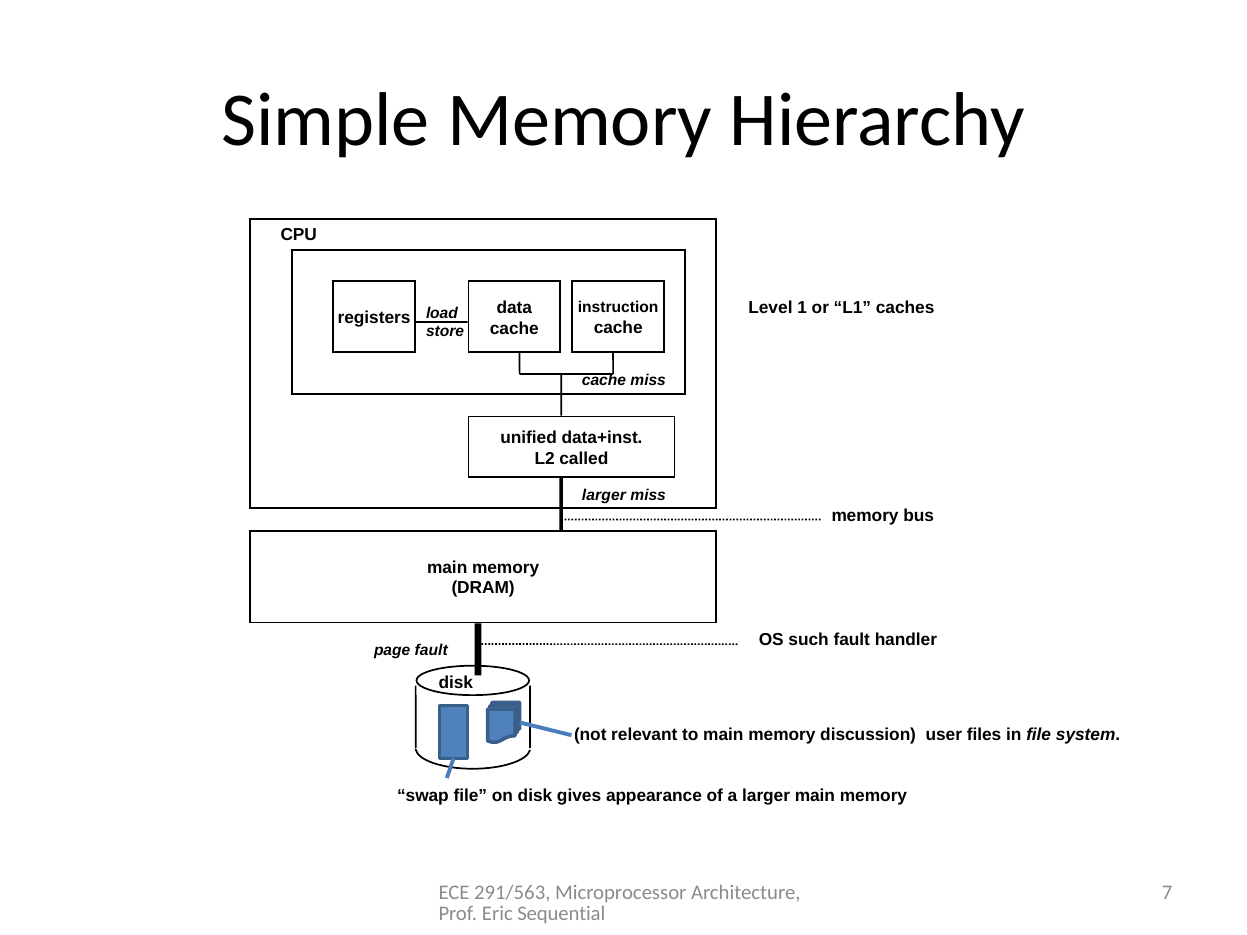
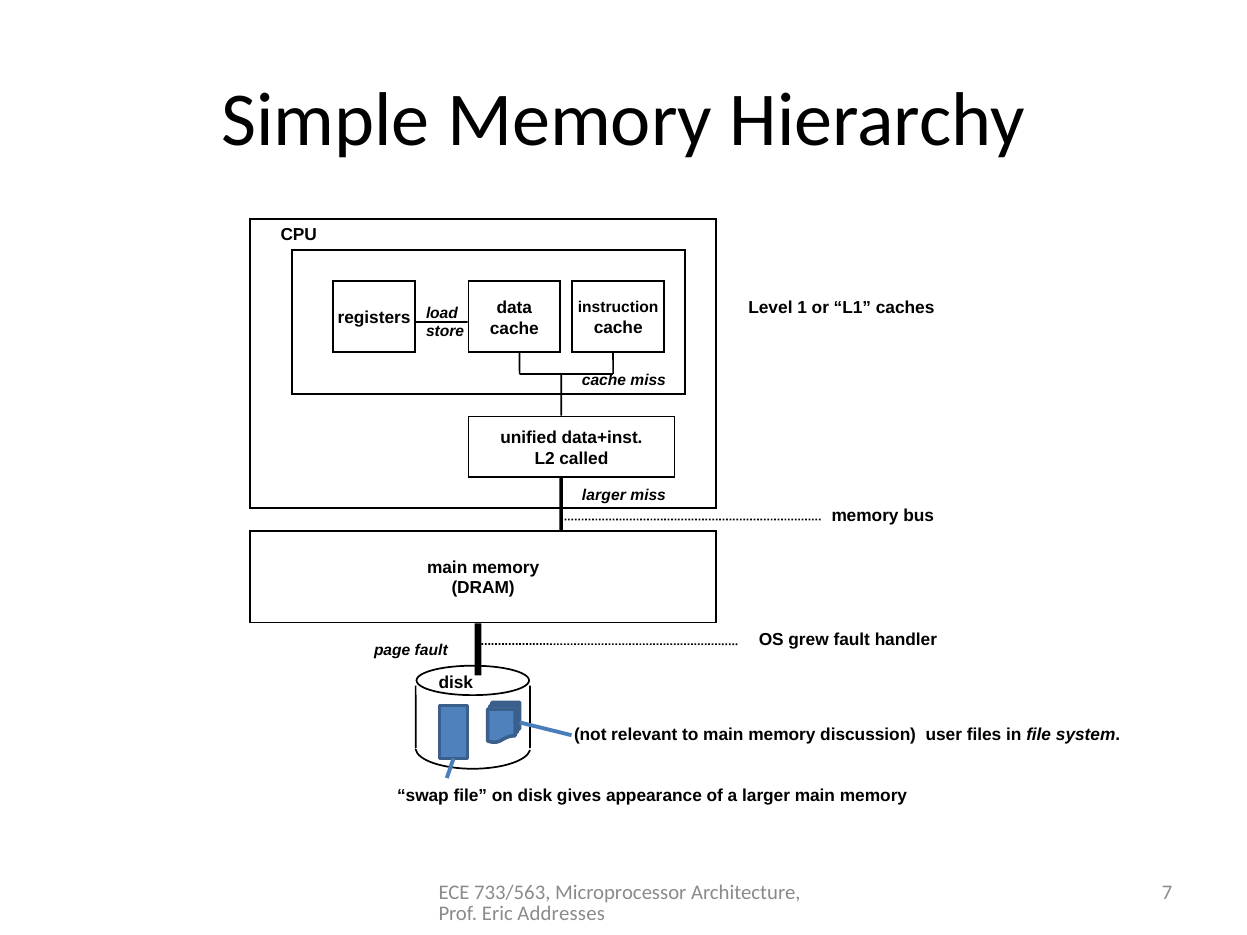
such: such -> grew (809, 640)
291/563: 291/563 -> 733/563 (512, 893)
Sequential: Sequential -> Addresses (561, 914)
